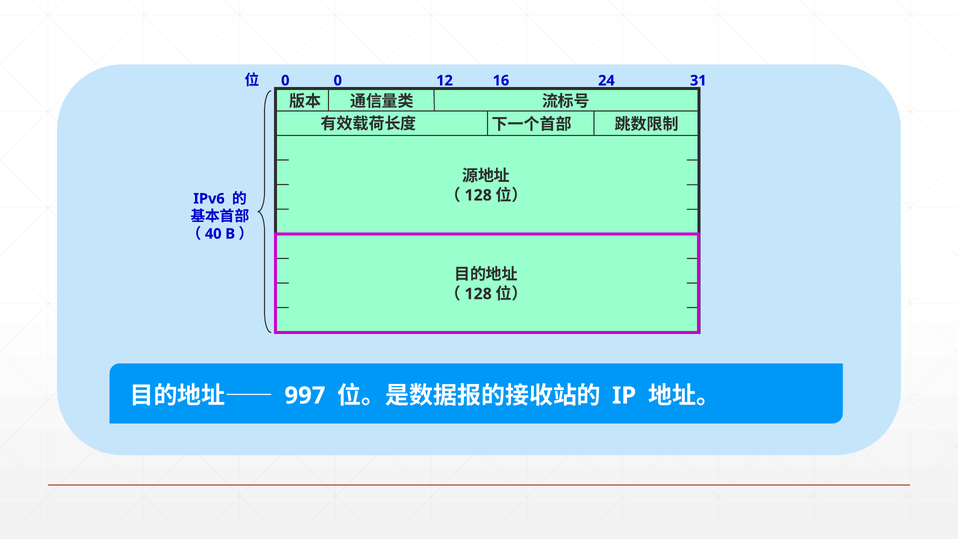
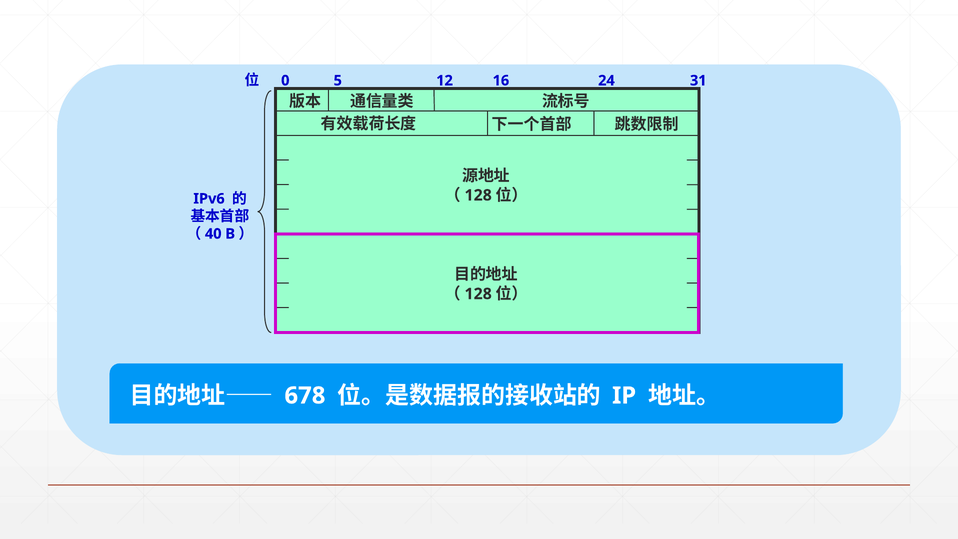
0 0: 0 -> 5 (338, 81)
997: 997 -> 678 (305, 396)
